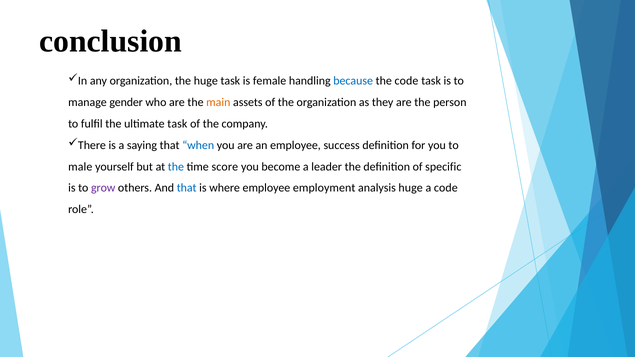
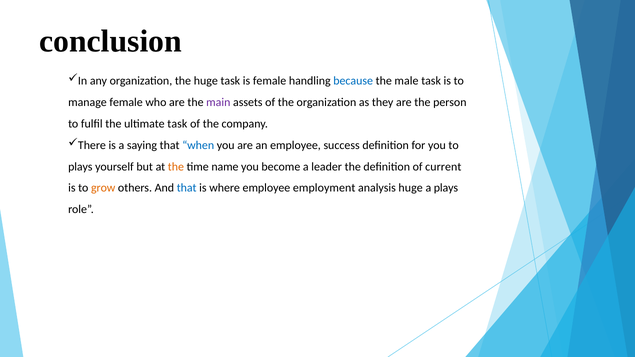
the code: code -> male (406, 81)
manage gender: gender -> female (126, 102)
main colour: orange -> purple (218, 102)
male: male -> plays (80, 167)
the colour: blue -> orange (176, 167)
score: score -> name (225, 167)
specific: specific -> current (443, 167)
grow colour: purple -> orange (103, 188)
a code: code -> plays (446, 188)
